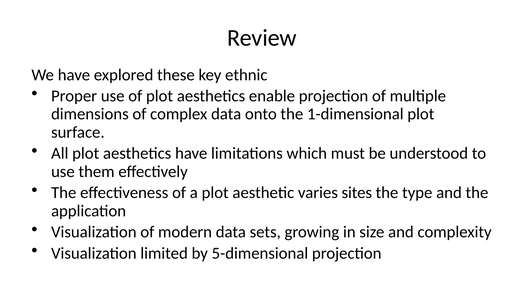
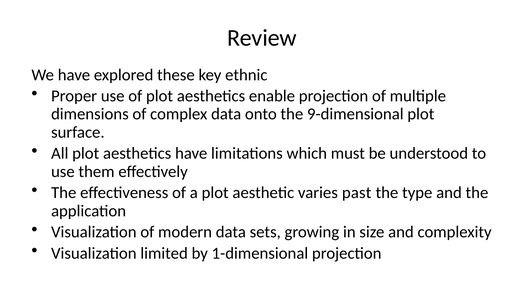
1-dimensional: 1-dimensional -> 9-dimensional (355, 114)
sites: sites -> past (357, 193)
5-dimensional: 5-dimensional -> 1-dimensional (260, 253)
